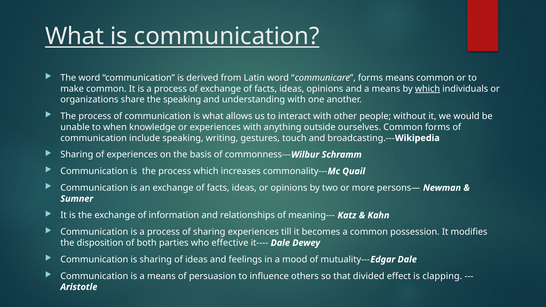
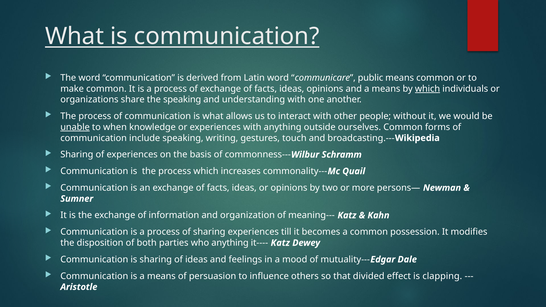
communicare forms: forms -> public (371, 78)
unable underline: none -> present (75, 127)
relationships: relationships -> organization (247, 215)
who effective: effective -> anything (230, 243)
it---- Dale: Dale -> Katz (280, 243)
